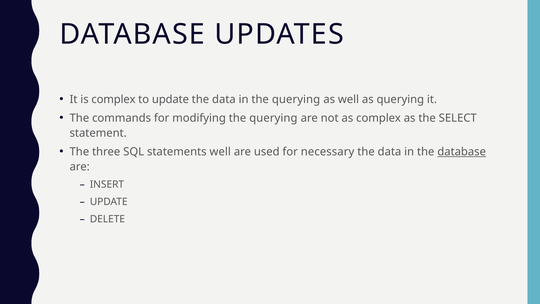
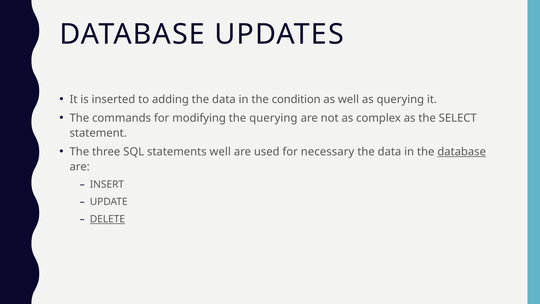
is complex: complex -> inserted (113, 99)
to update: update -> adding (170, 99)
in the querying: querying -> condition (296, 99)
DELETE underline: none -> present (107, 219)
